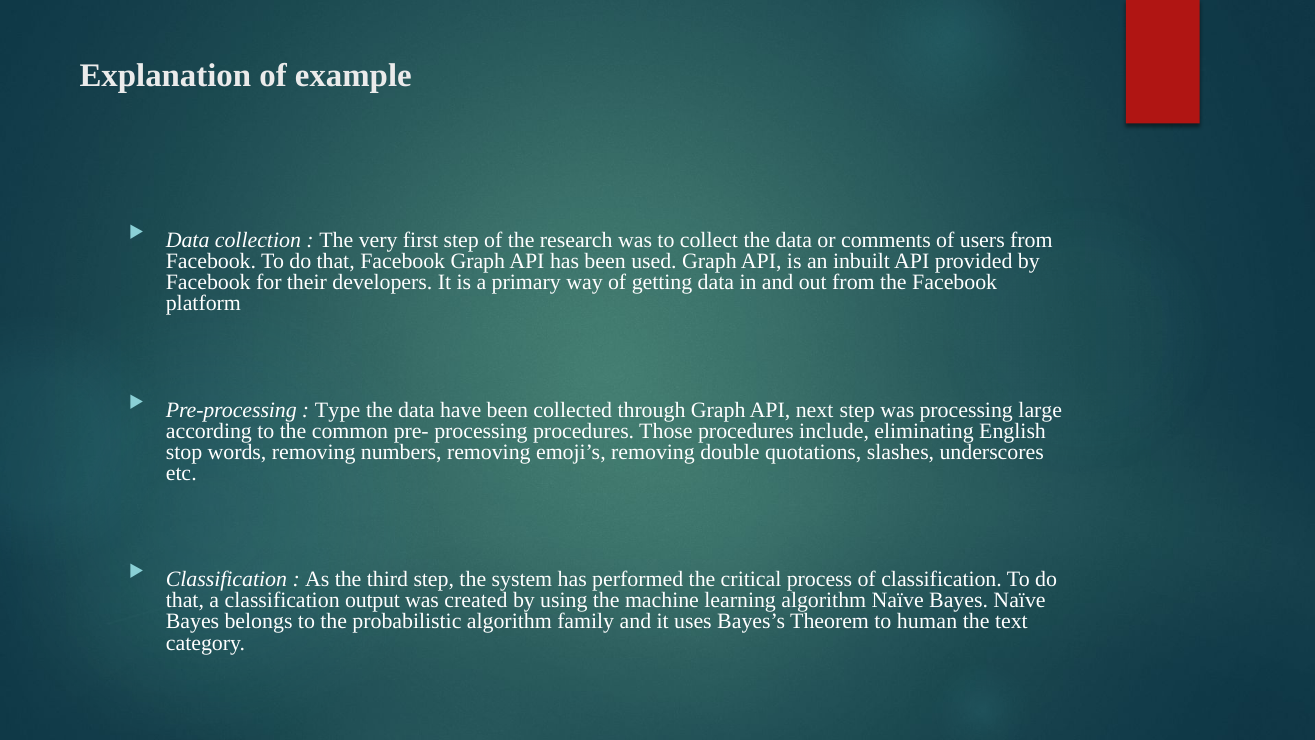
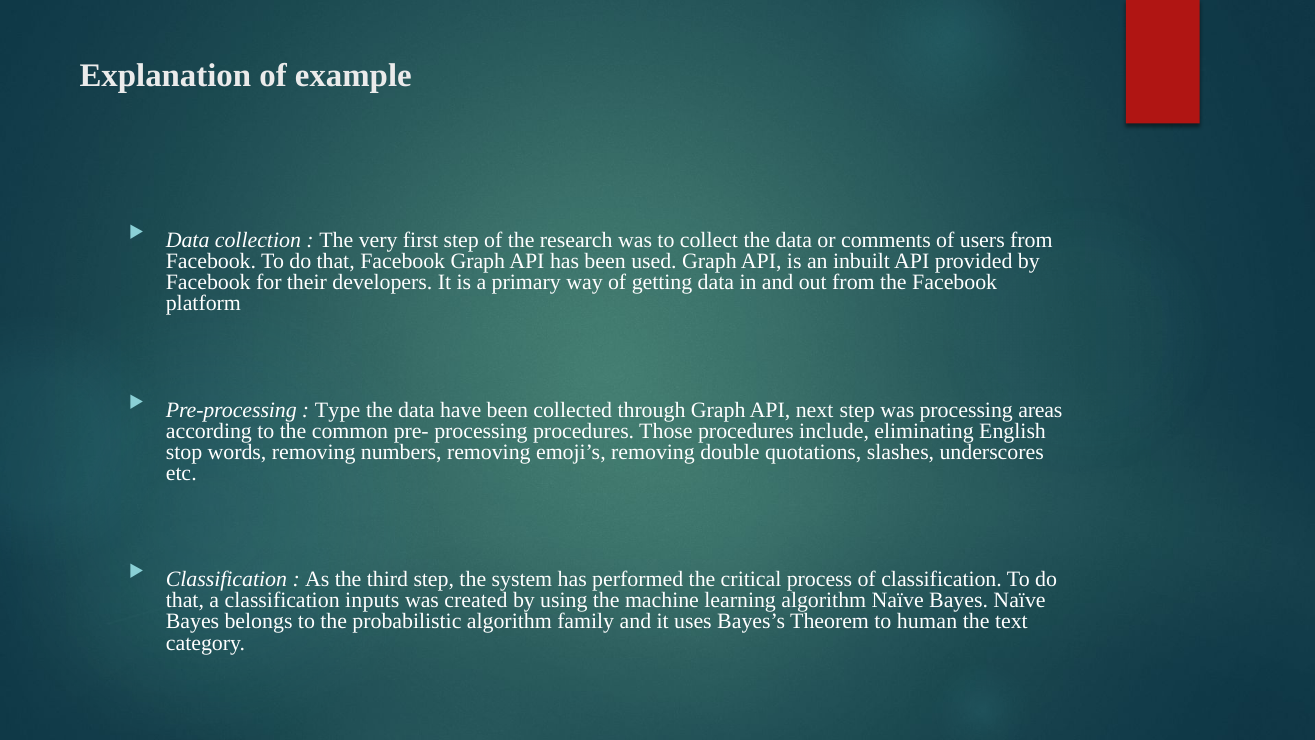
large: large -> areas (1040, 410)
output: output -> inputs (372, 600)
